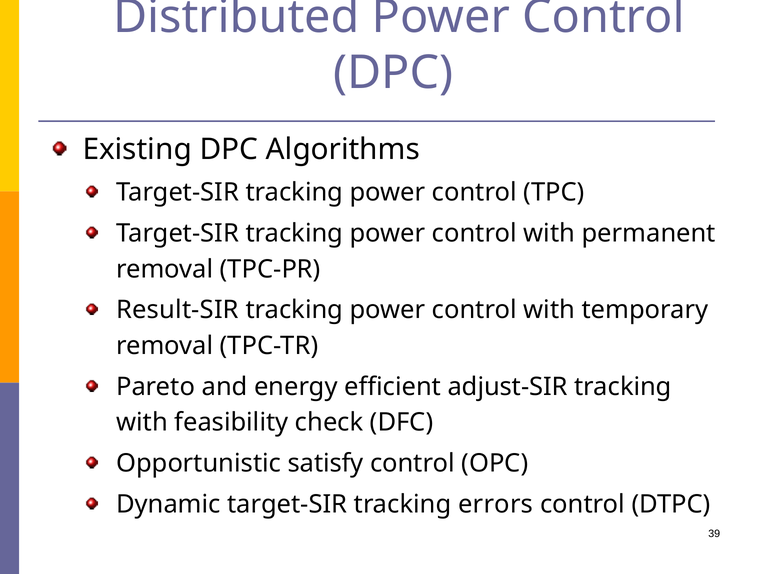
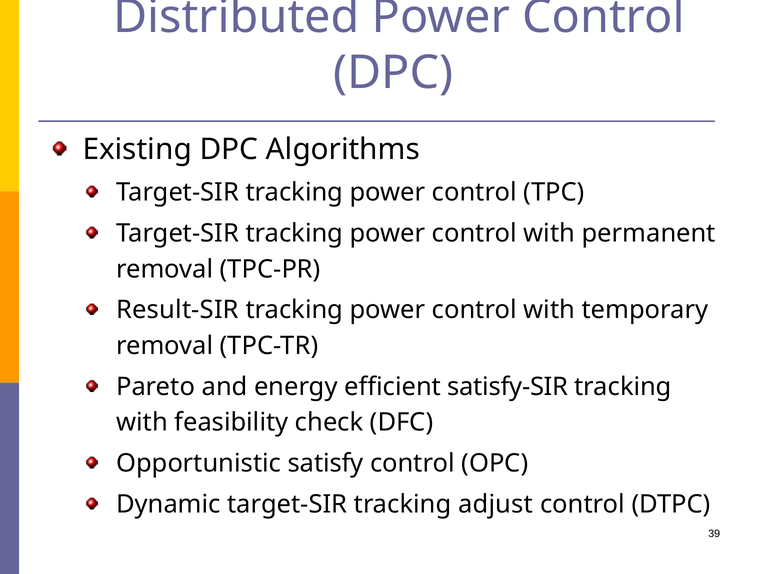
adjust-SIR: adjust-SIR -> satisfy-SIR (508, 387)
errors: errors -> adjust (496, 505)
